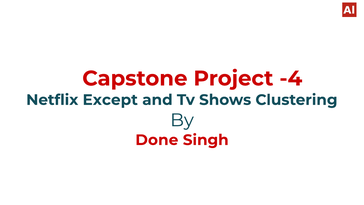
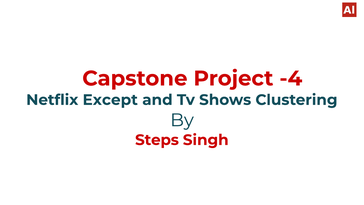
Done: Done -> Steps (157, 140)
